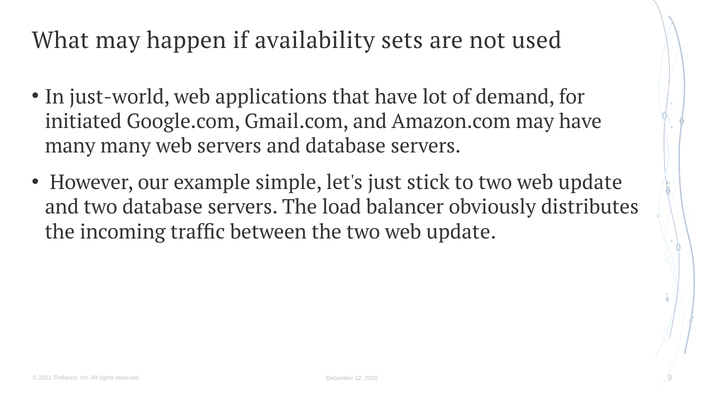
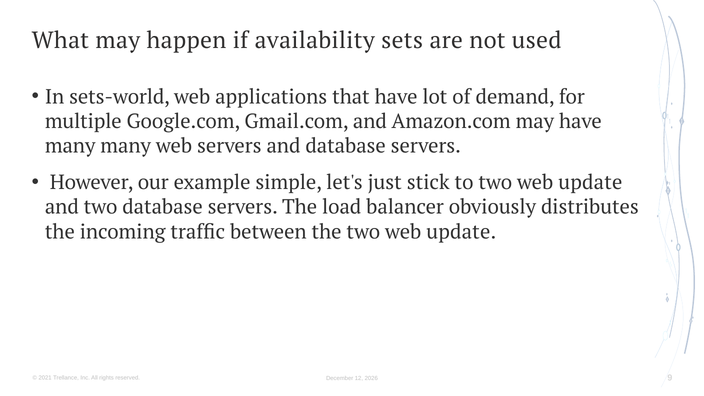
just-world: just-world -> sets-world (120, 97)
initiated: initiated -> multiple (83, 121)
